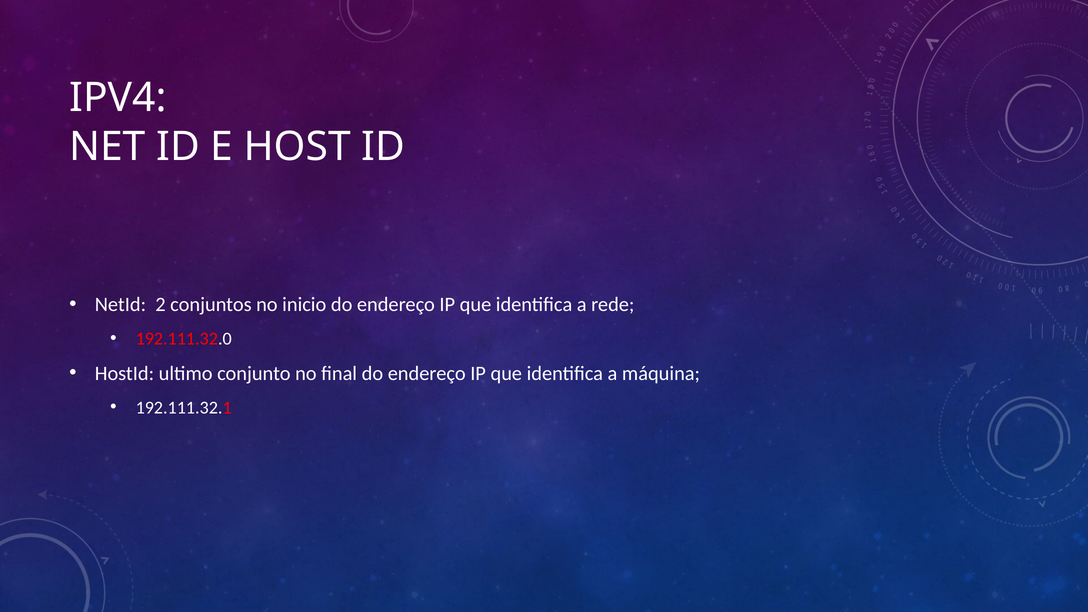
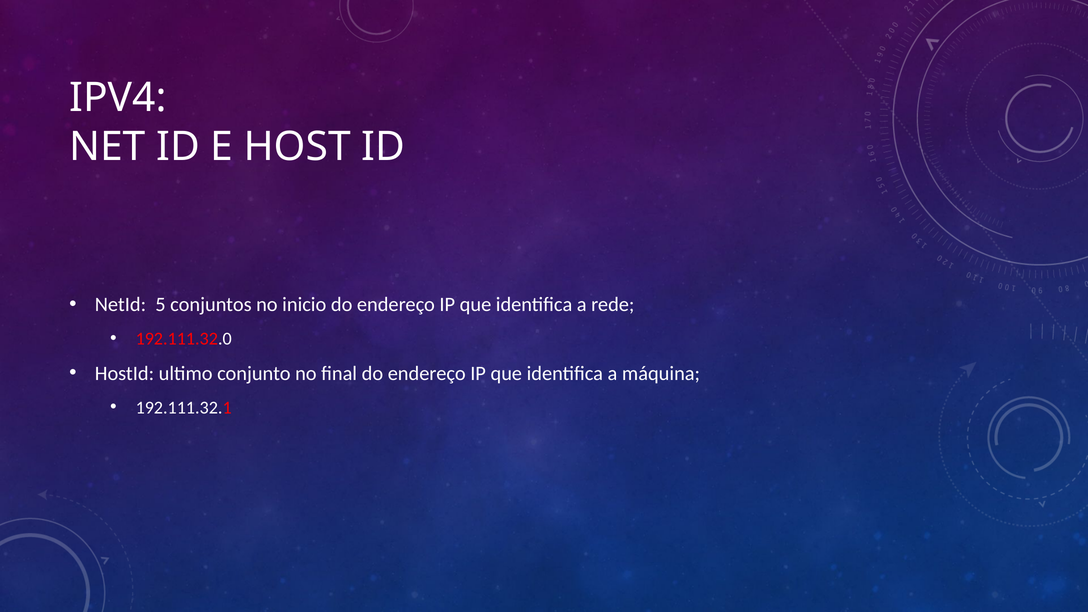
2: 2 -> 5 (160, 304)
